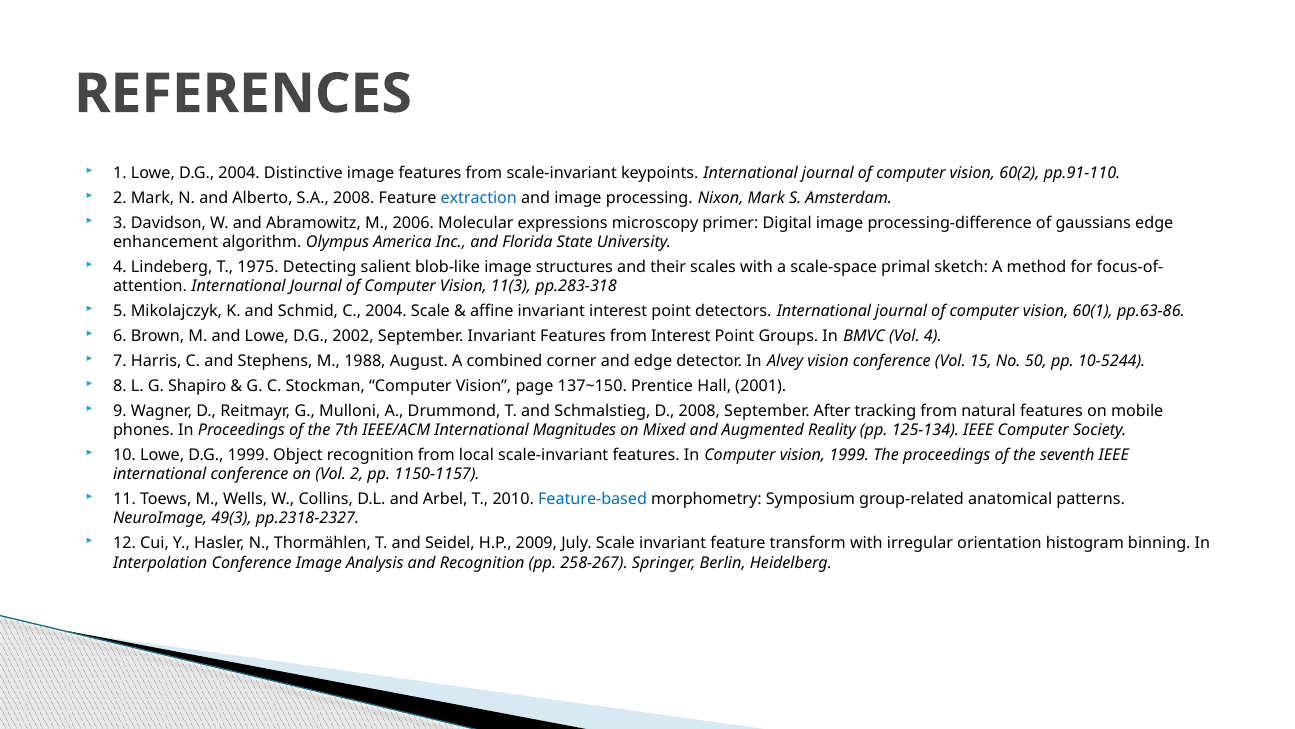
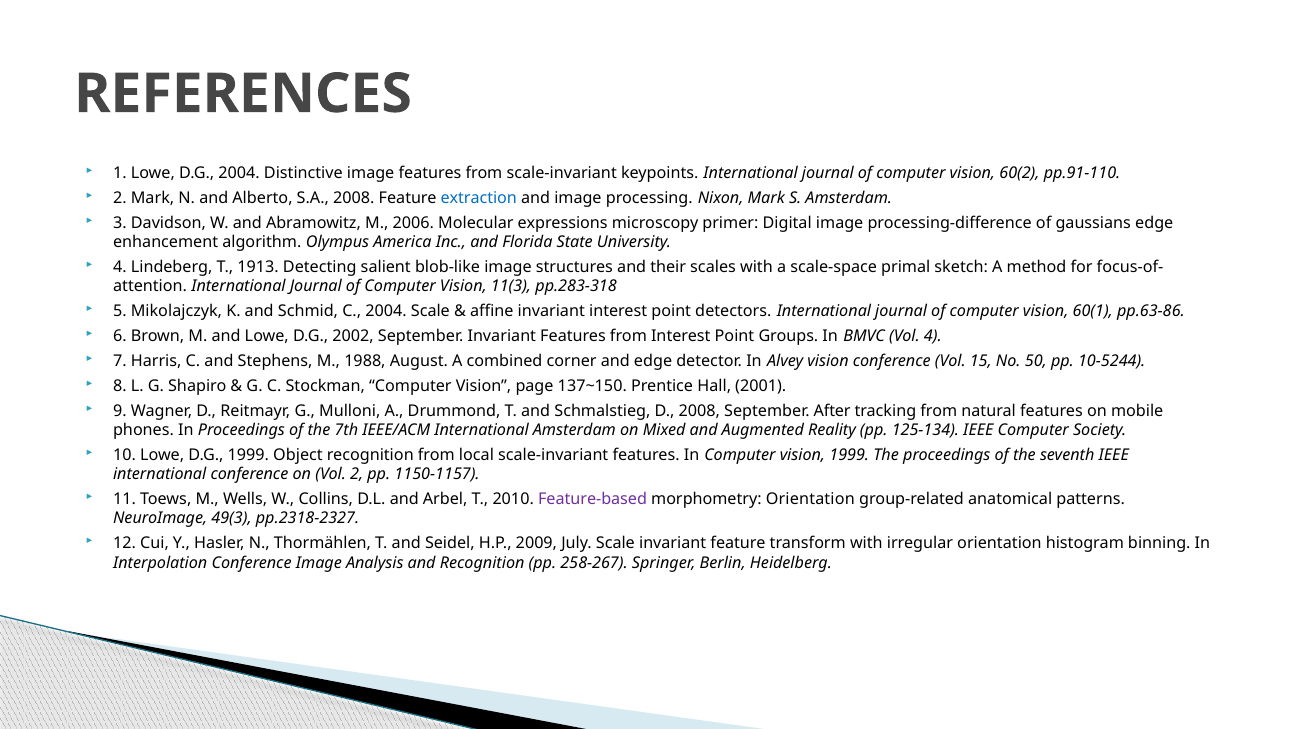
1975: 1975 -> 1913 (258, 267)
International Magnitudes: Magnitudes -> Amsterdam (574, 430)
Feature-based colour: blue -> purple (593, 499)
morphometry Symposium: Symposium -> Orientation (810, 499)
